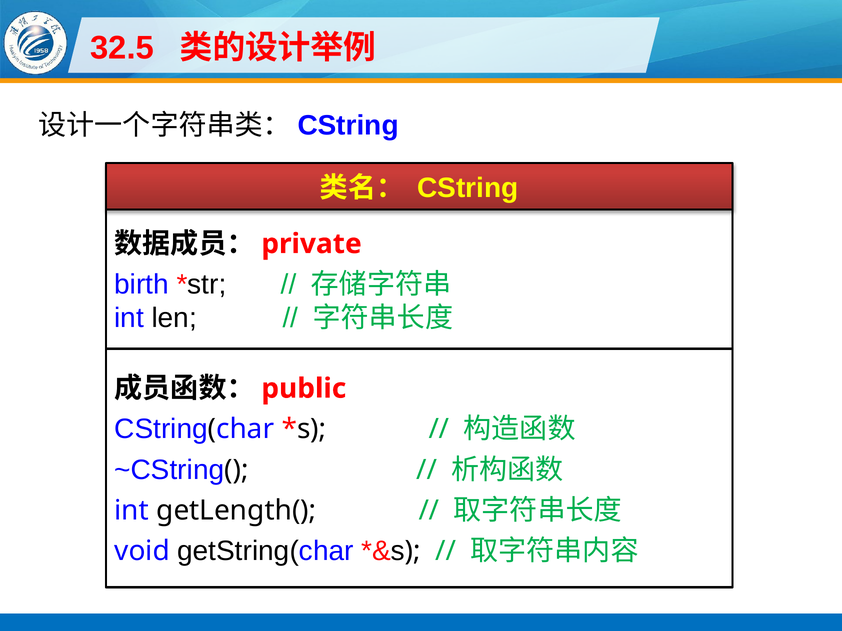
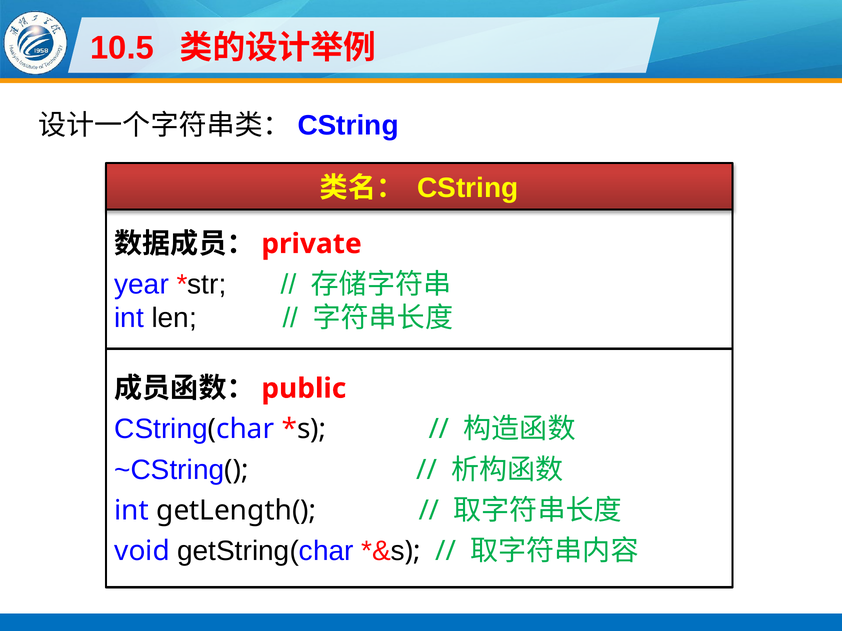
32.5: 32.5 -> 10.5 (122, 48)
birth: birth -> year (142, 285)
